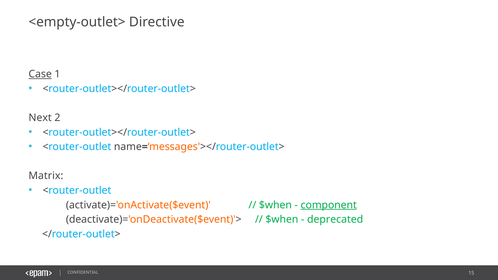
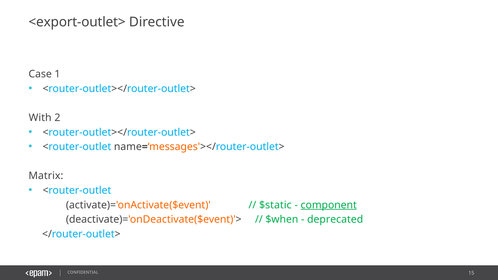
<empty-outlet>: <empty-outlet> -> <export-outlet> (77, 22)
Case underline: present -> none (40, 74)
Next: Next -> With (40, 118)
$when: $when -> $static (275, 205)
